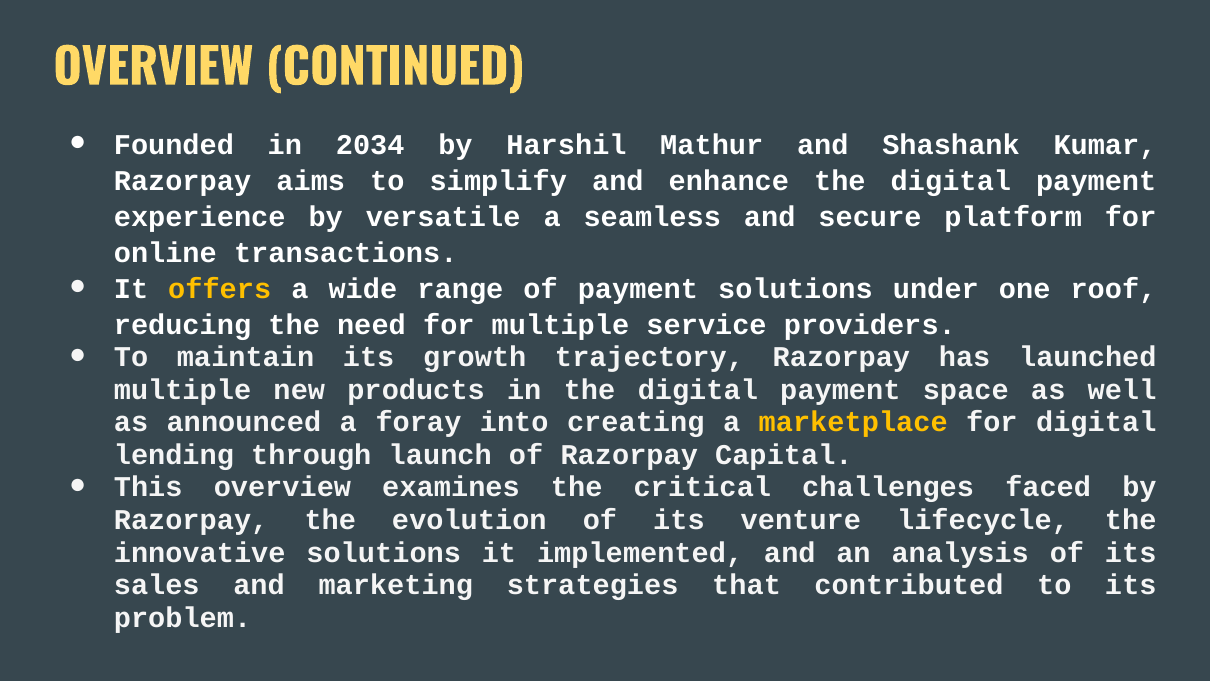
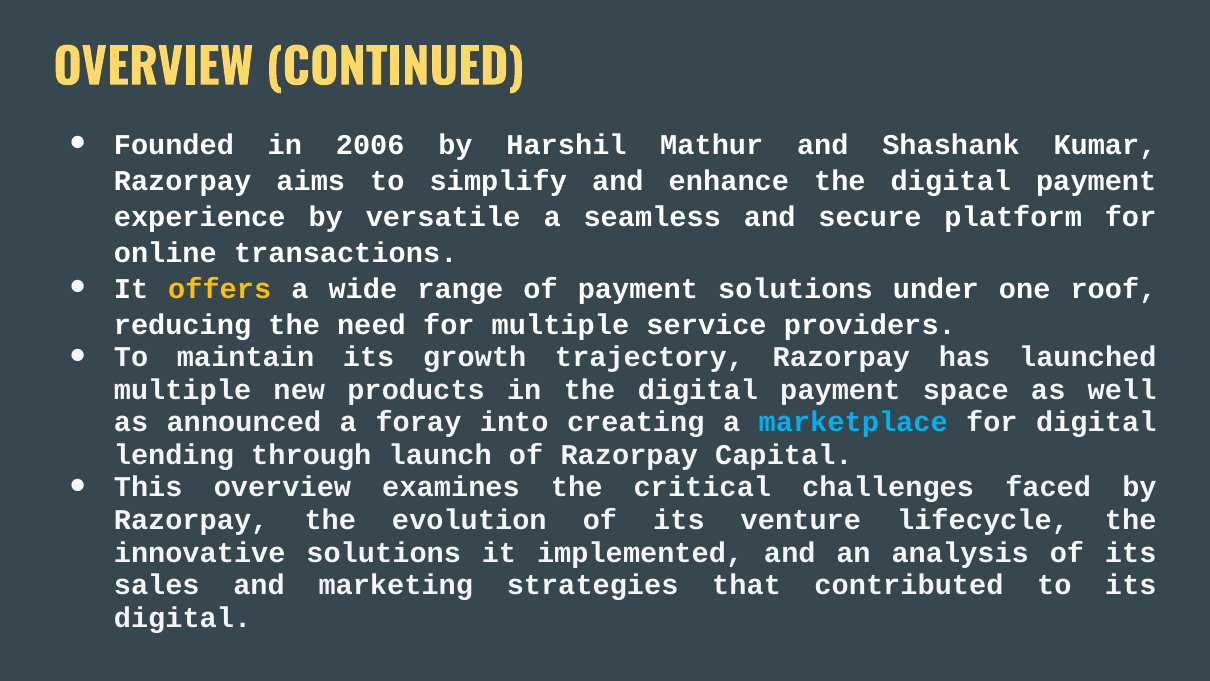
2034: 2034 -> 2006 (370, 145)
marketplace colour: yellow -> light blue (853, 422)
problem: problem -> digital (183, 617)
